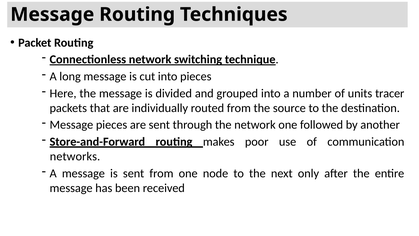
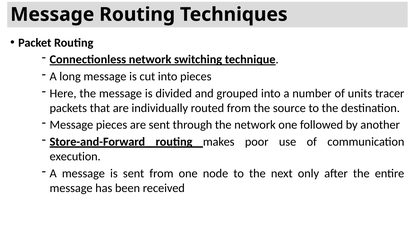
networks: networks -> execution (75, 156)
